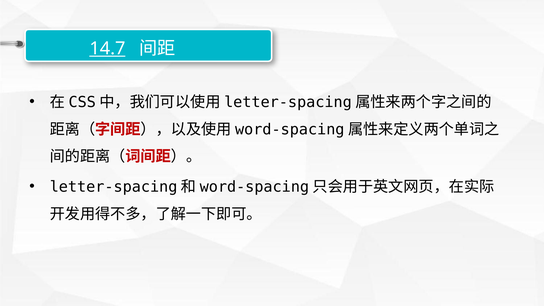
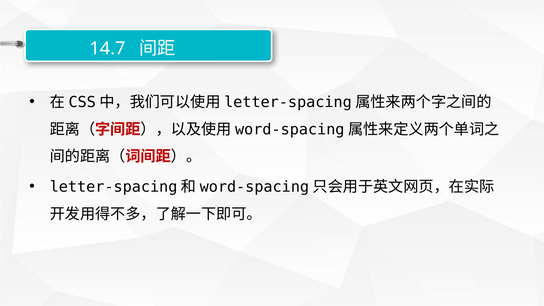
14.7 underline: present -> none (107, 48)
